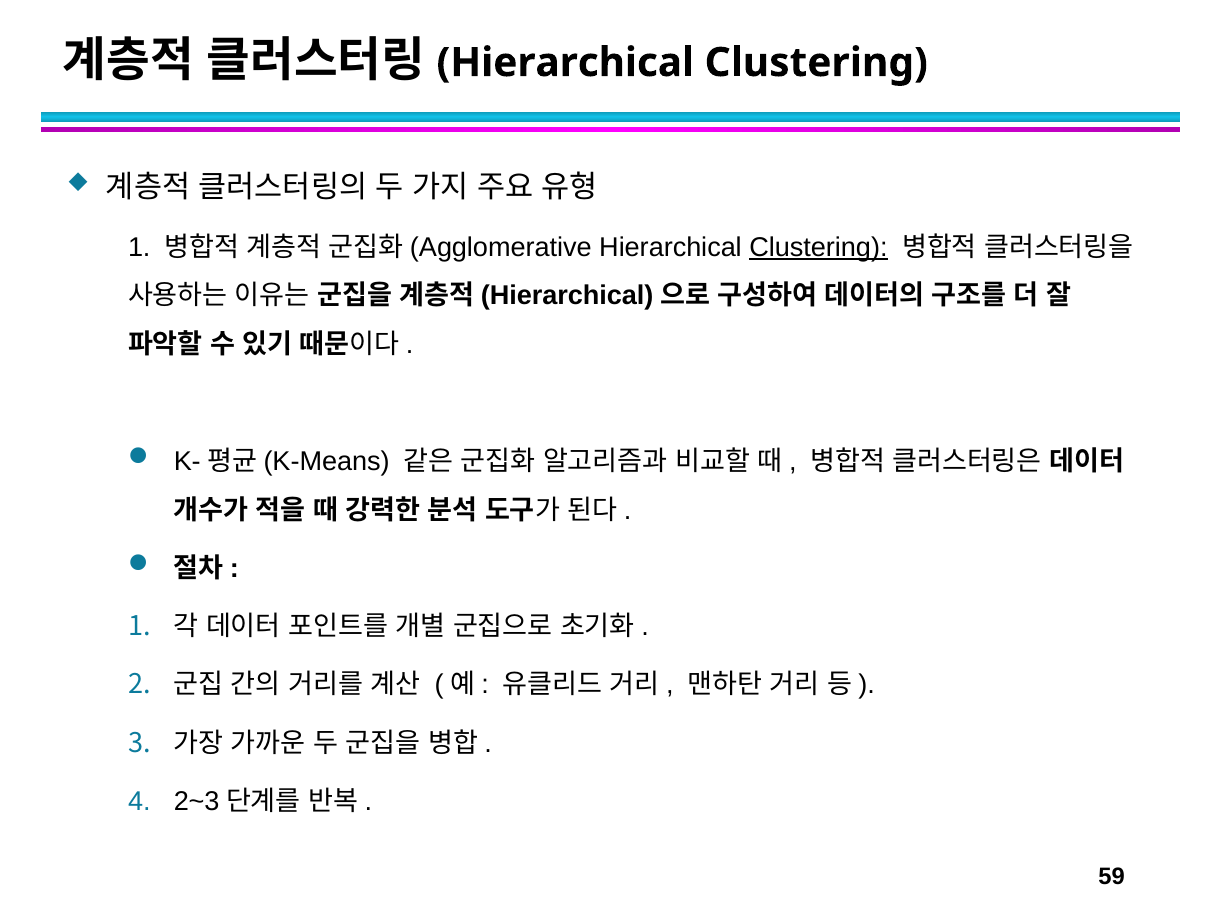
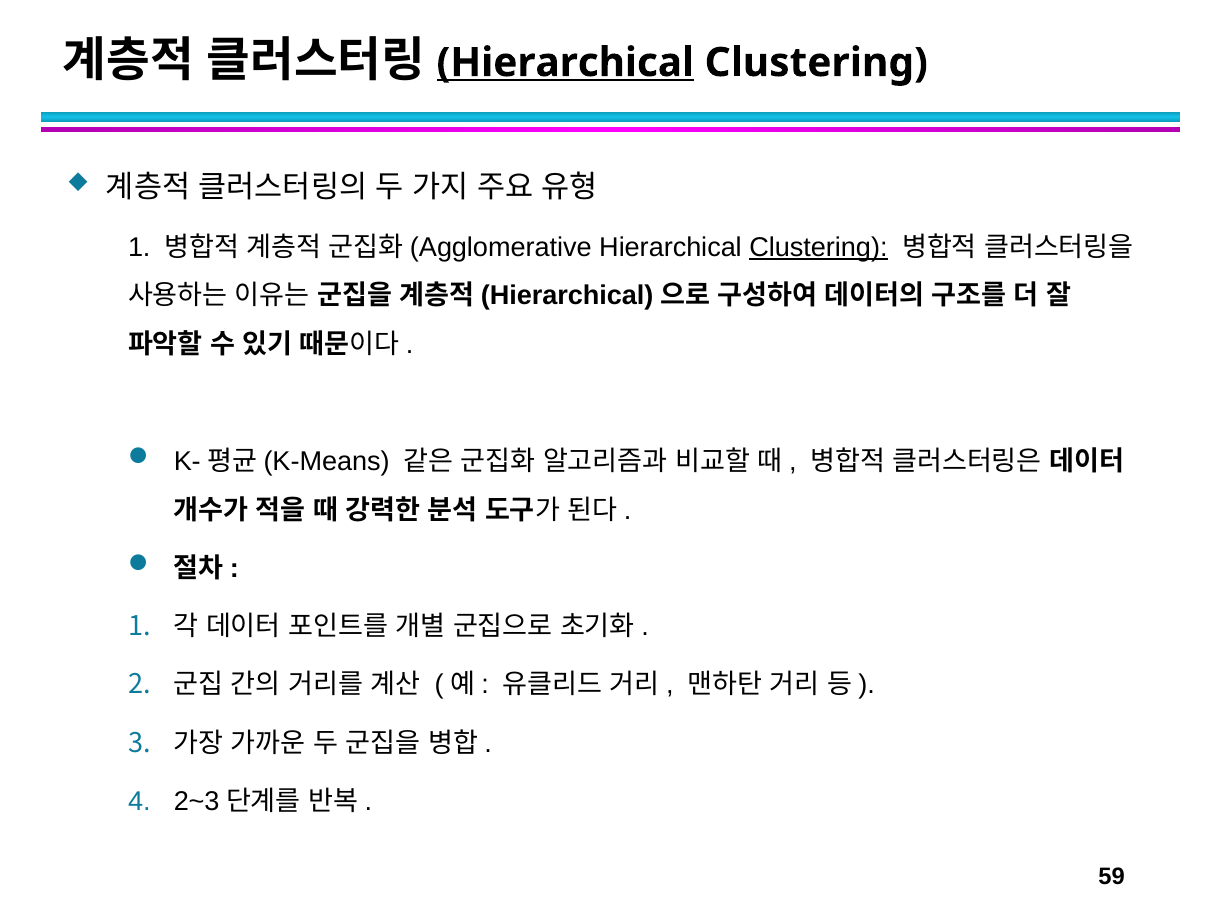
Hierarchical underline: none -> present (565, 63)
